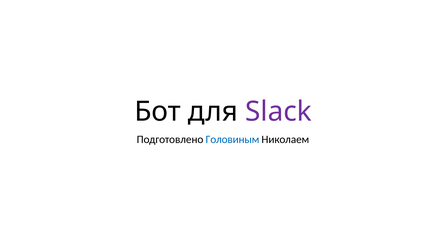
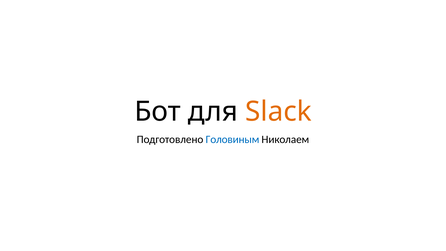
Slack colour: purple -> orange (278, 111)
